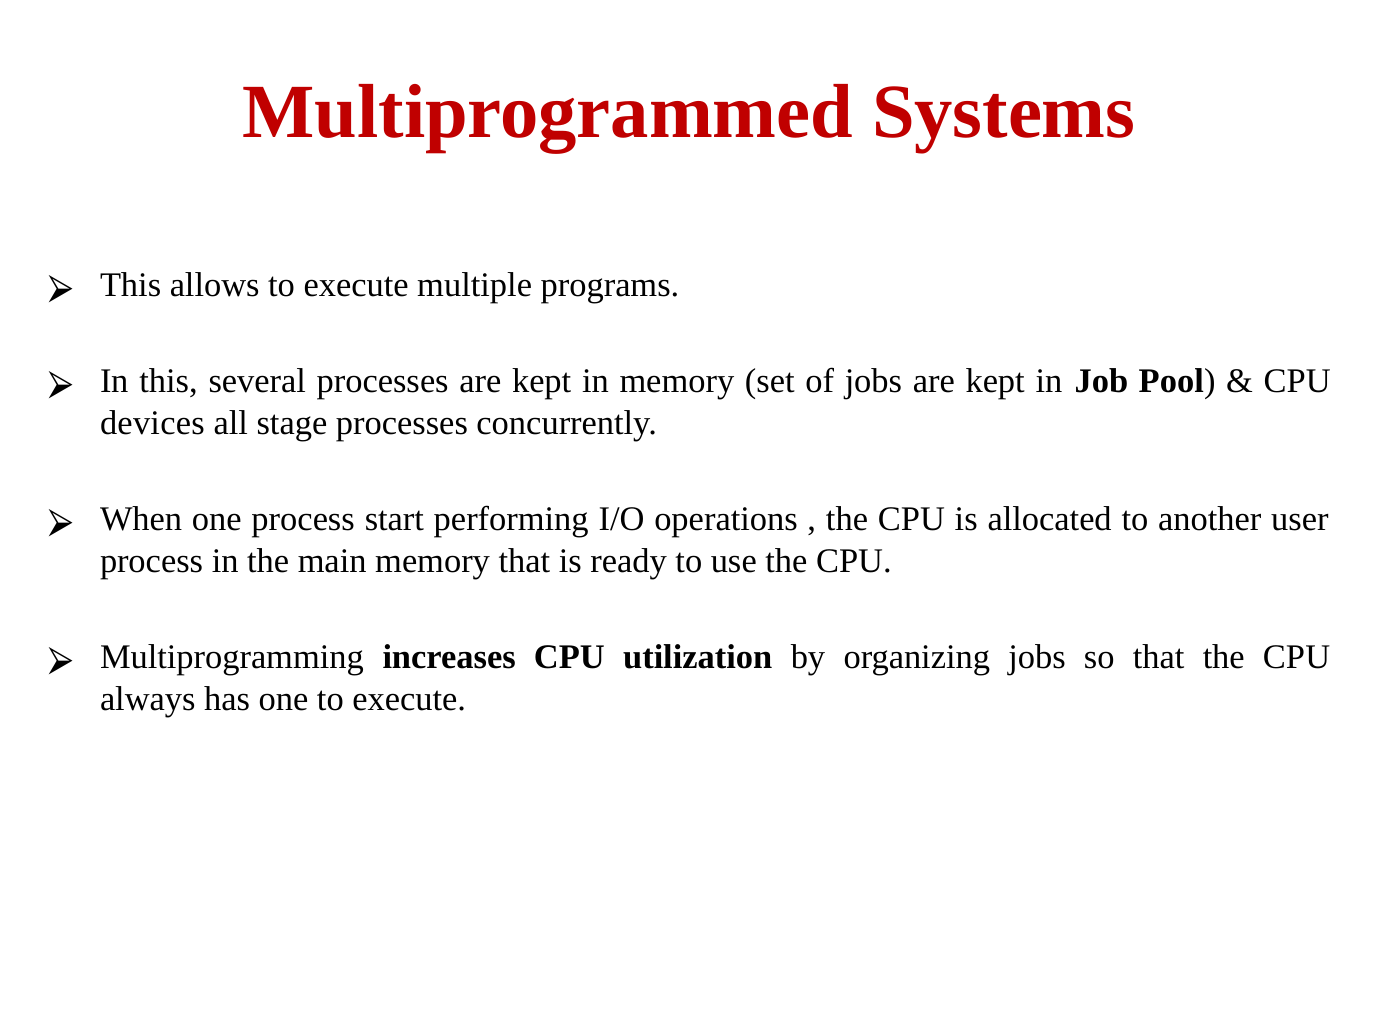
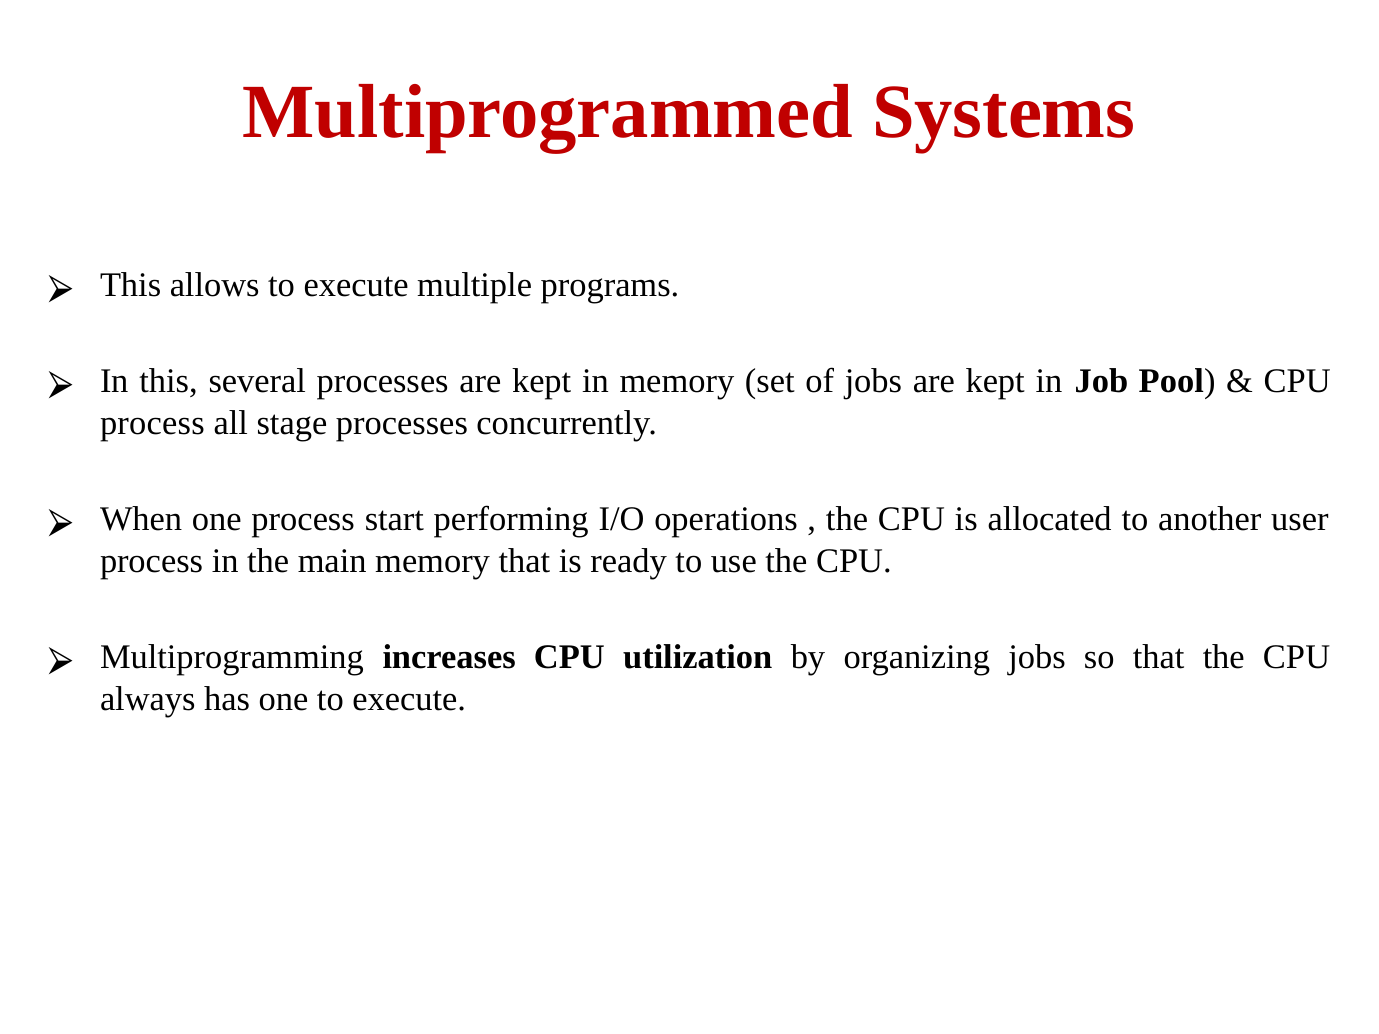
devices: devices -> process (152, 423)
